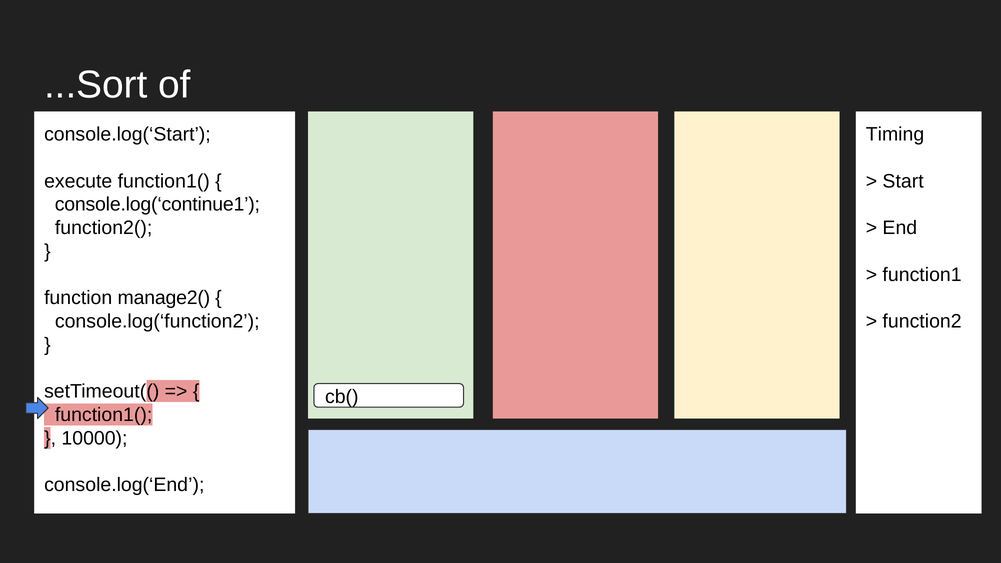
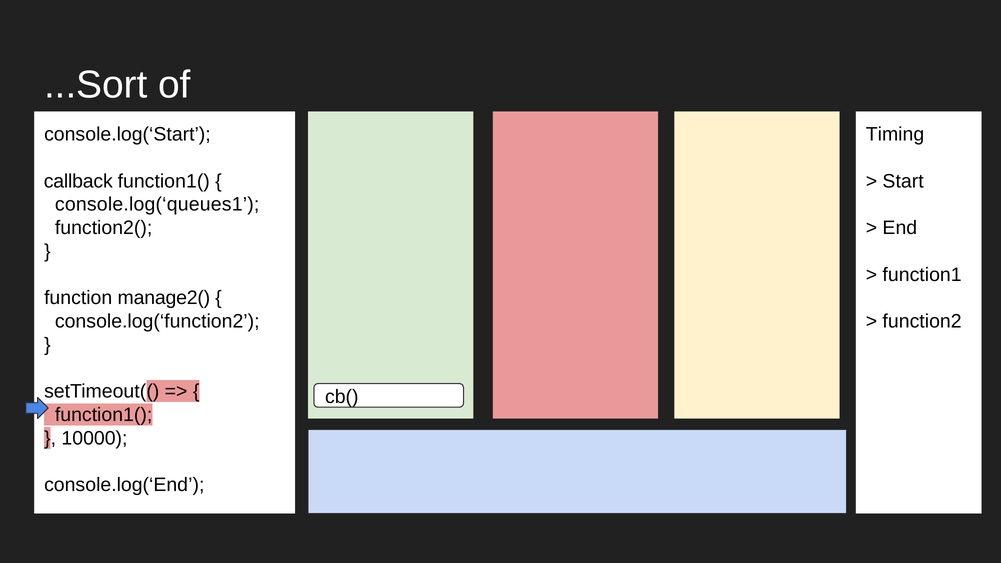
execute: execute -> callback (78, 181)
console.log(‘continue1: console.log(‘continue1 -> console.log(‘queues1 (157, 205)
